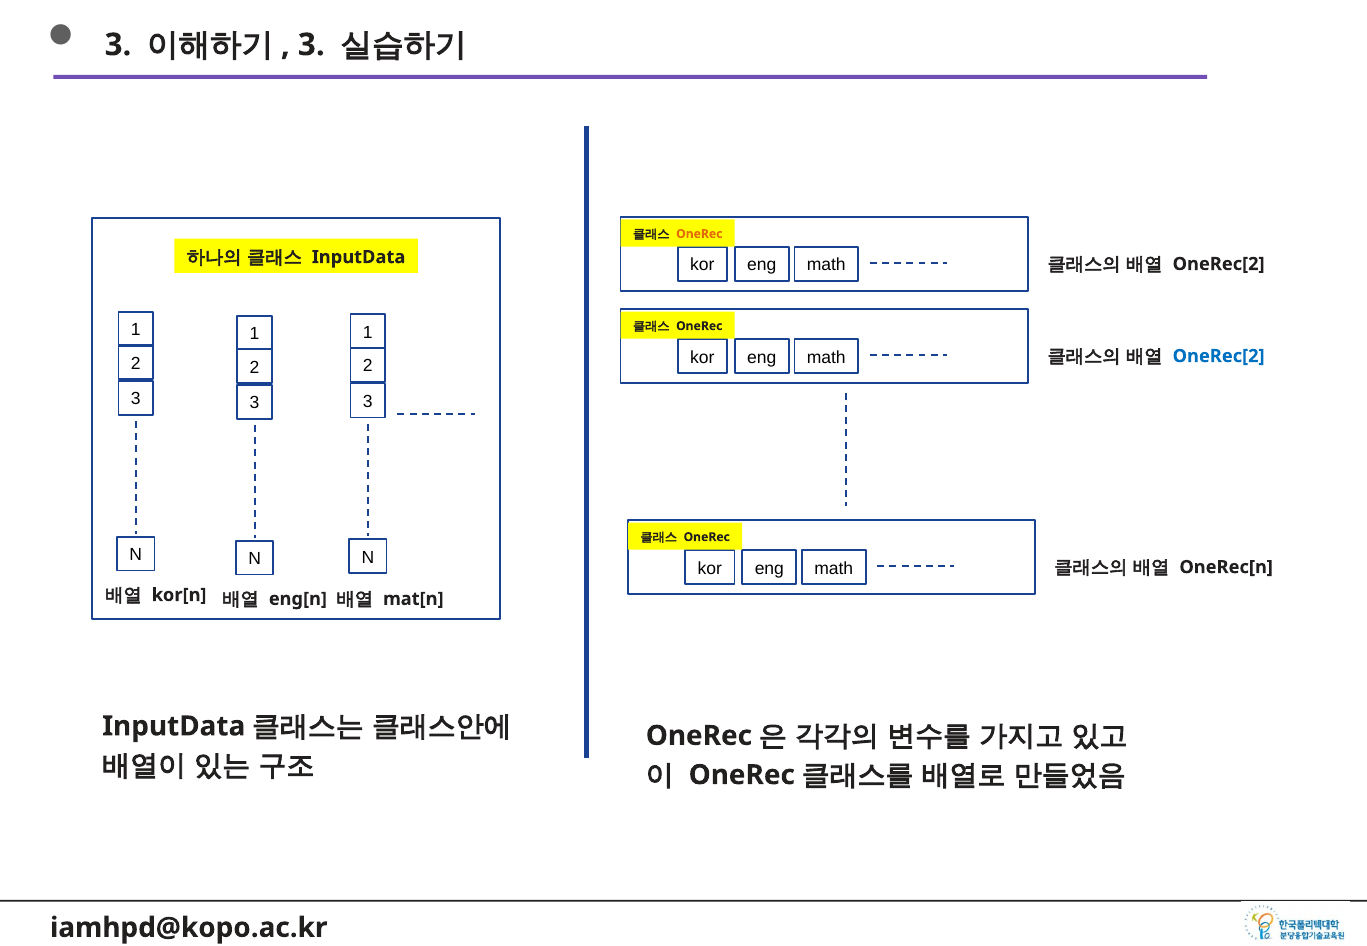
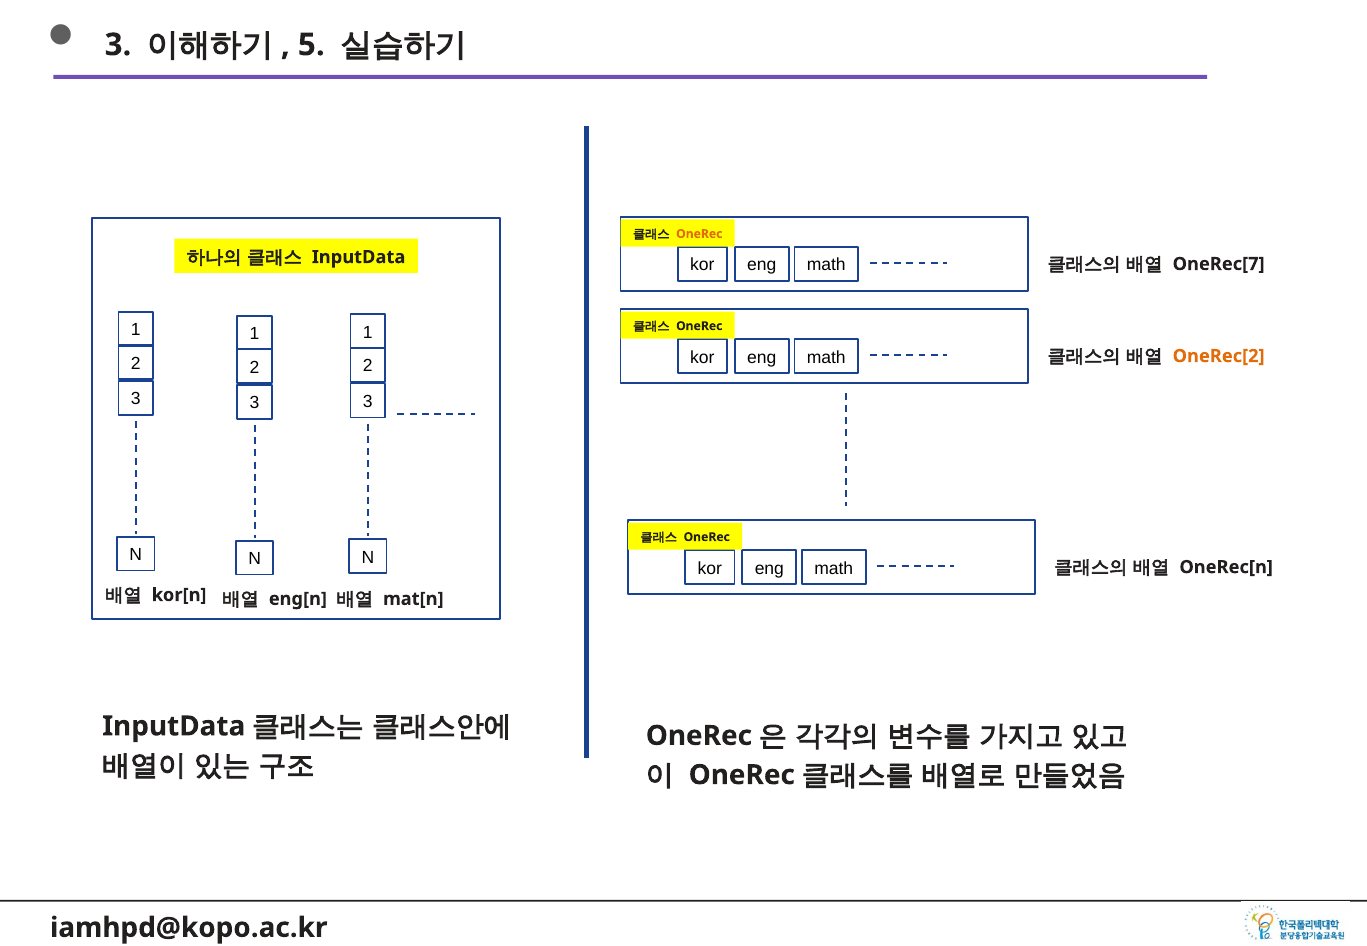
3: 3 -> 5 (311, 45)
OneRec[2: OneRec[2 -> OneRec[7 (1219, 264)
OneRec[2 colour: blue -> orange (1219, 356)
